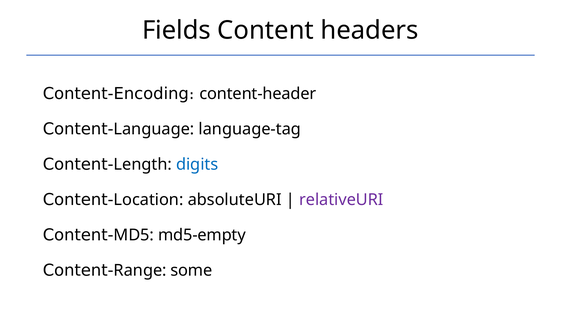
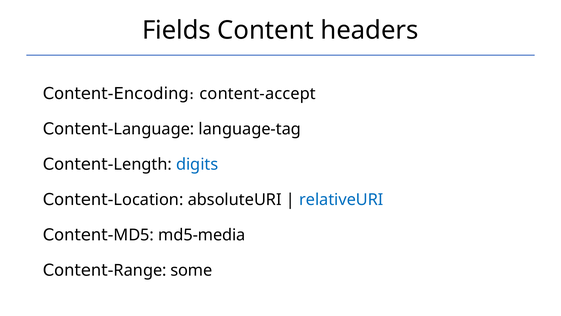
content-header: content-header -> content-accept (258, 94)
relativeURI colour: purple -> blue (341, 199)
md5-empty: md5-empty -> md5-media (202, 235)
